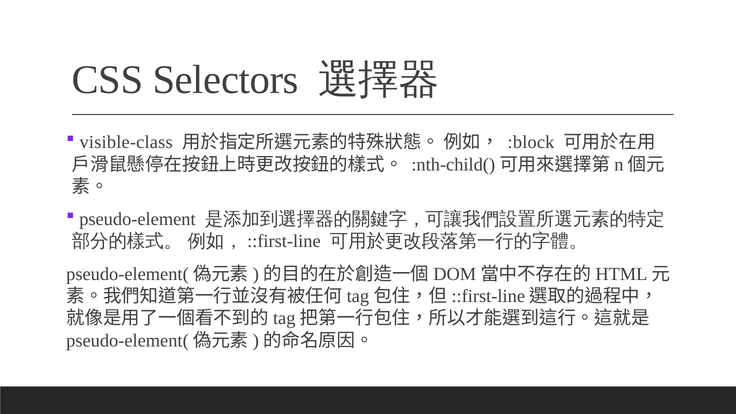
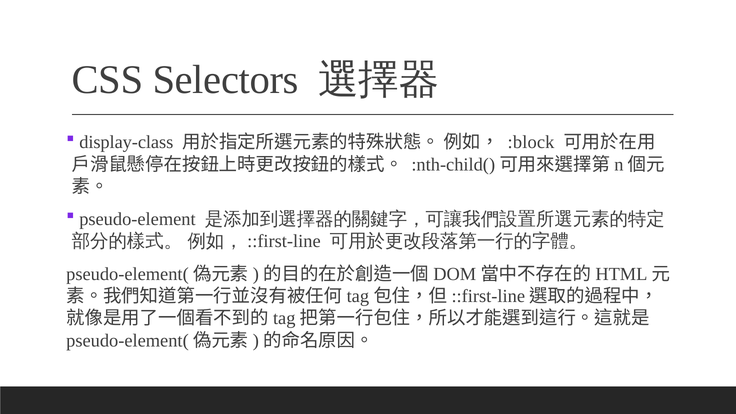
visible-class: visible-class -> display-class (126, 142)
